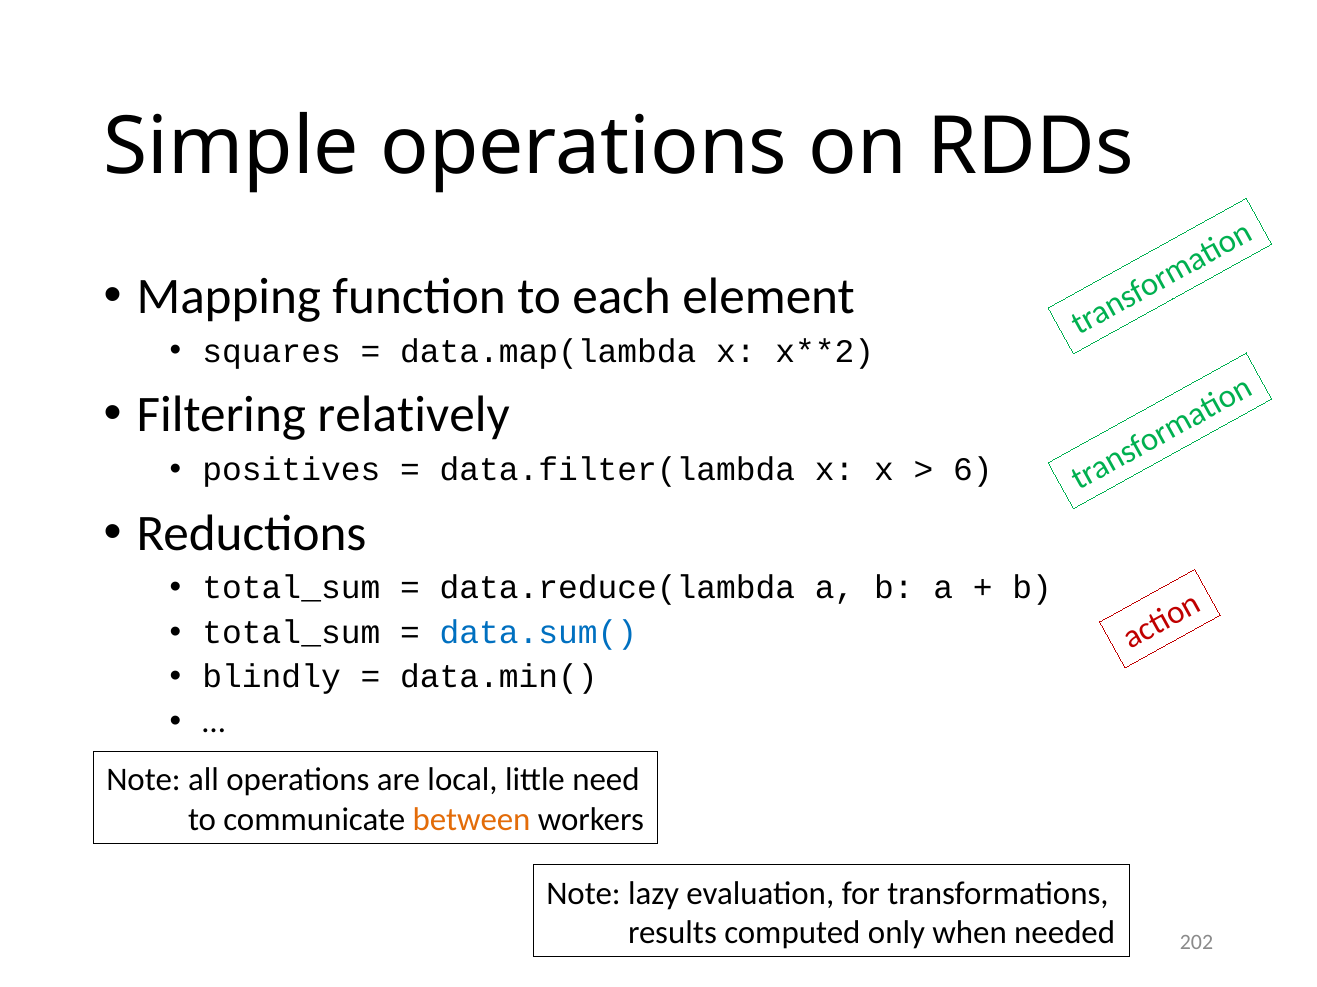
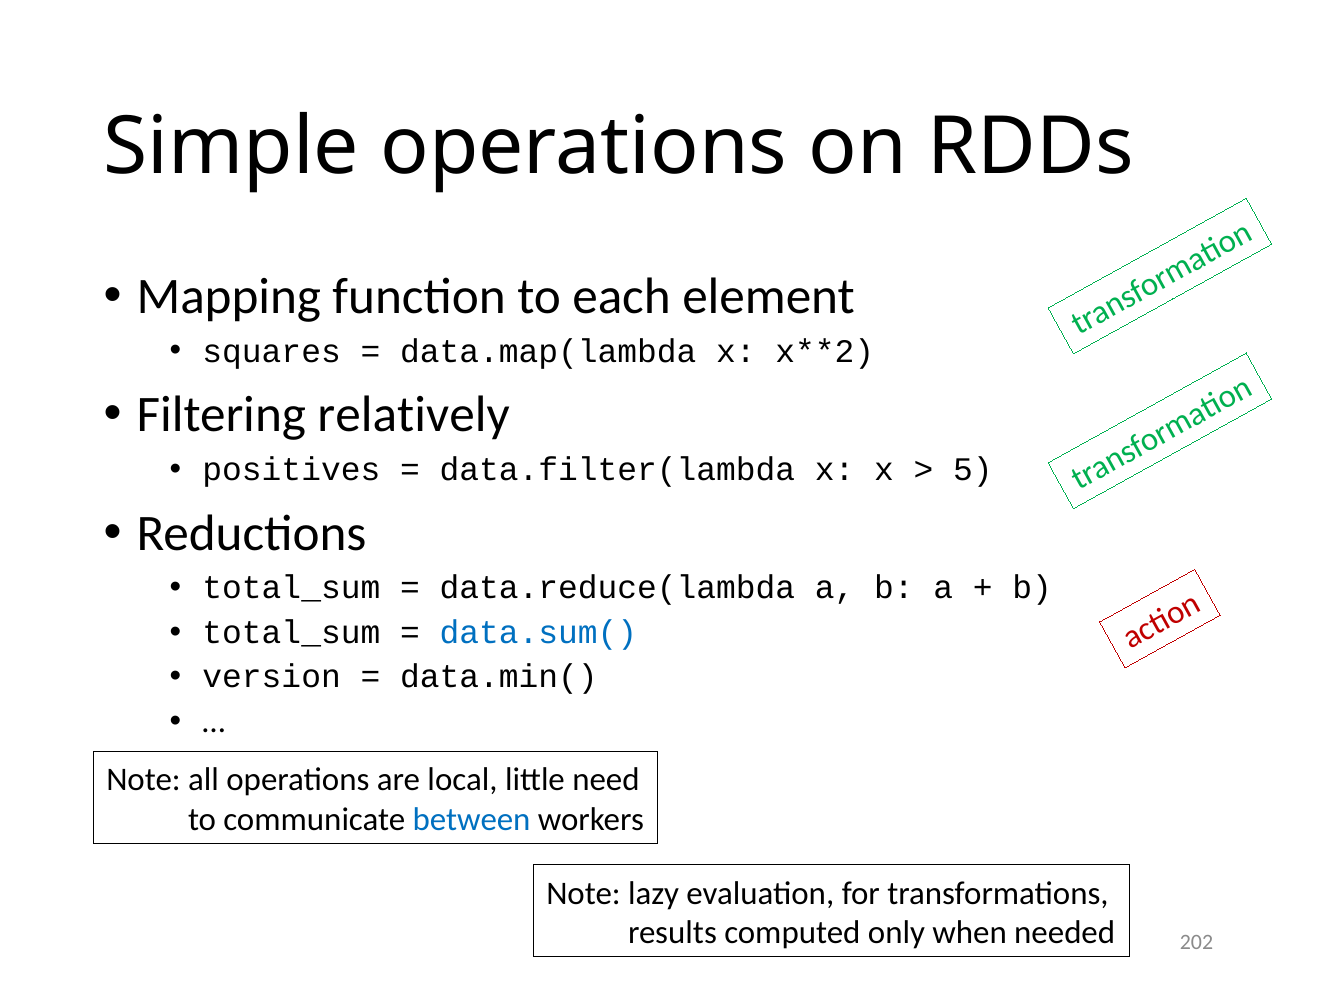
6: 6 -> 5 (973, 470)
blindly: blindly -> version (272, 678)
between colour: orange -> blue (472, 820)
